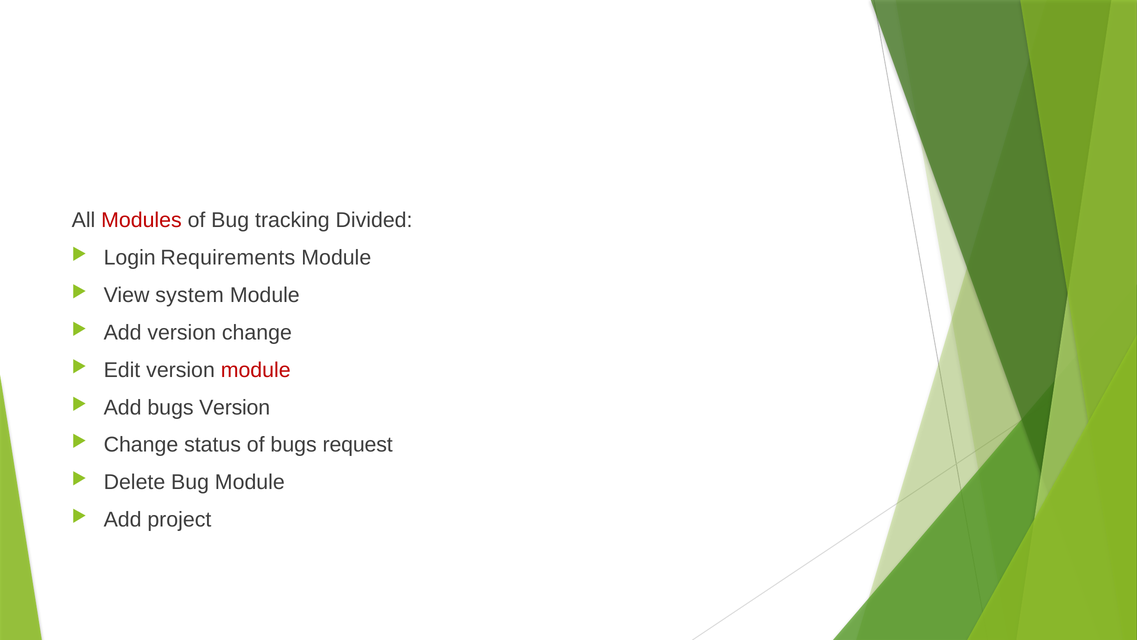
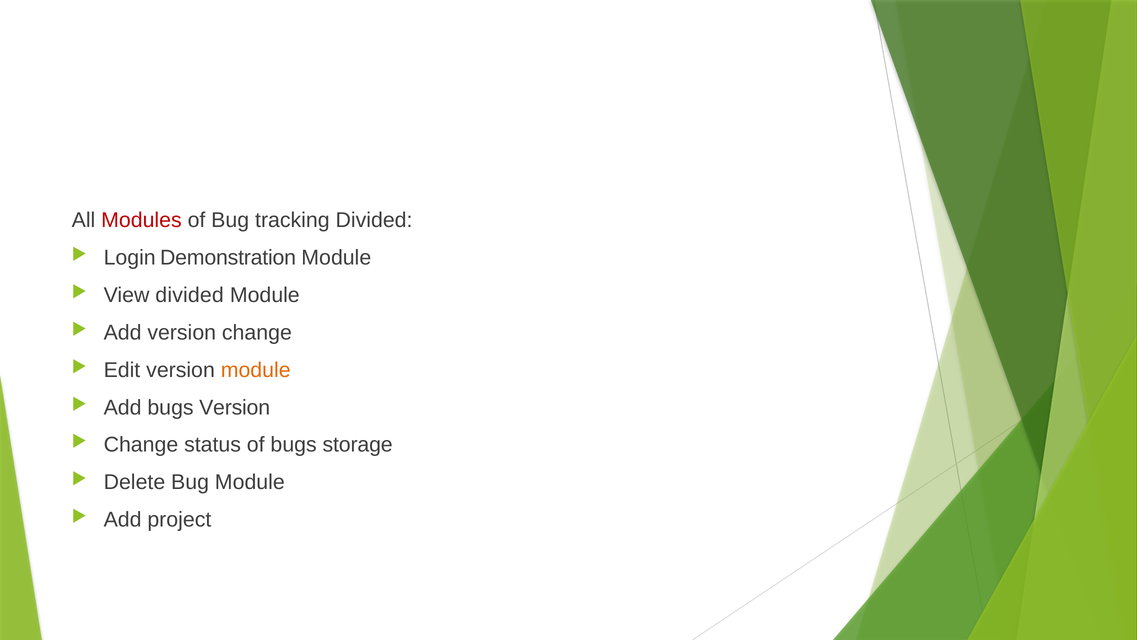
Requirements: Requirements -> Demonstration (228, 257)
View system: system -> divided (190, 295)
module colour: red -> orange (256, 370)
request: request -> storage (358, 445)
